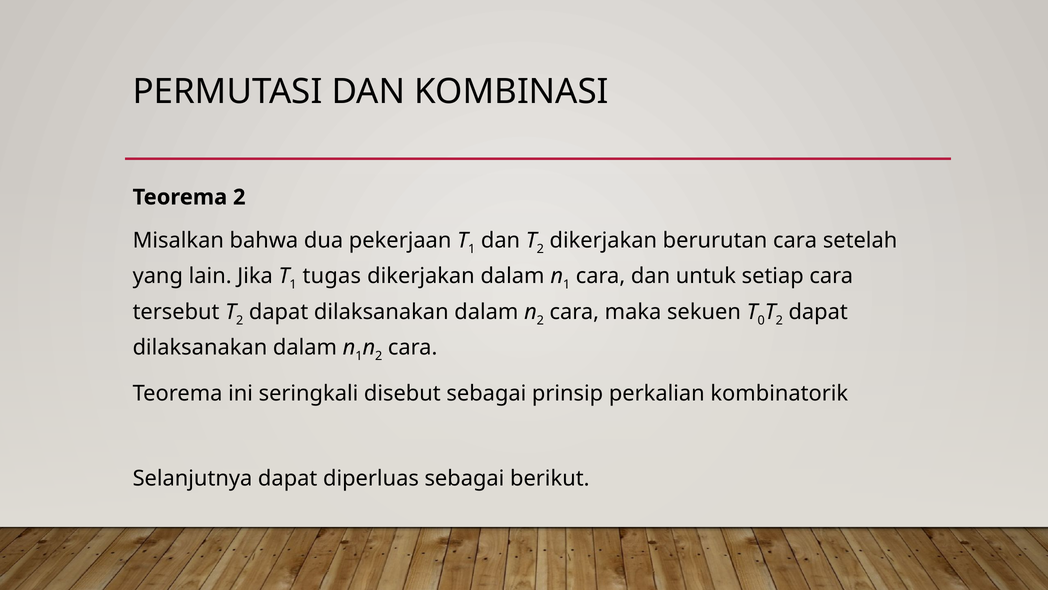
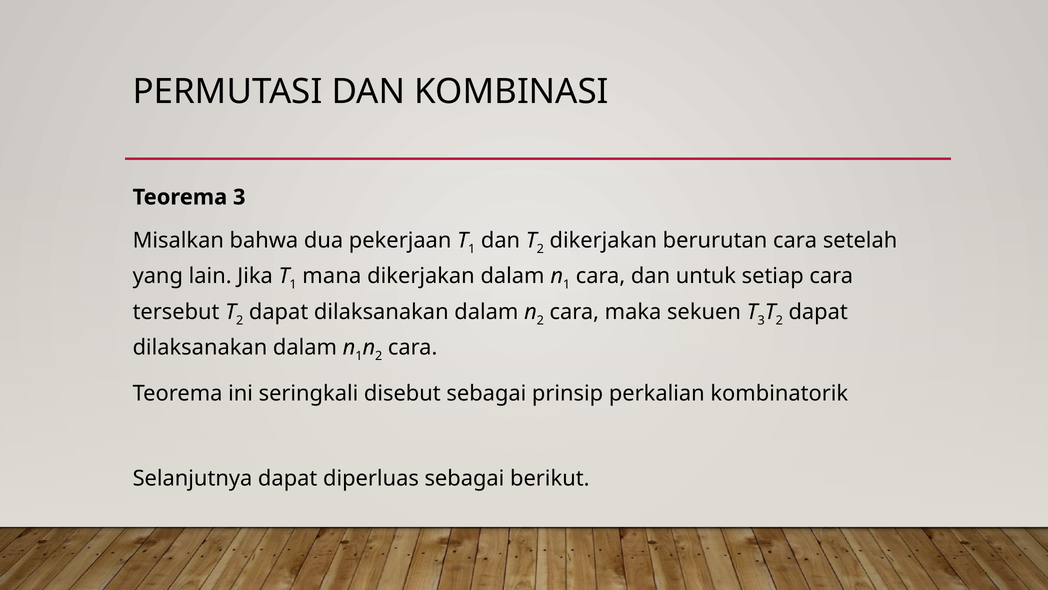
Teorema 2: 2 -> 3 (239, 197)
tugas: tugas -> mana (332, 276)
0: 0 -> 3 (761, 320)
